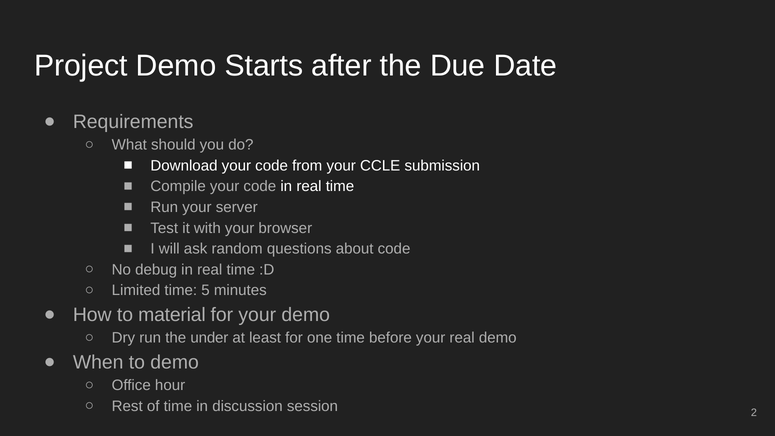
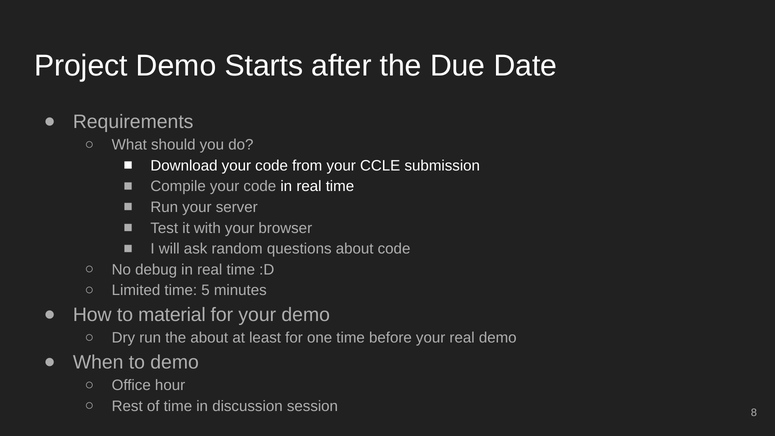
the under: under -> about (209, 338)
2: 2 -> 8 (754, 413)
